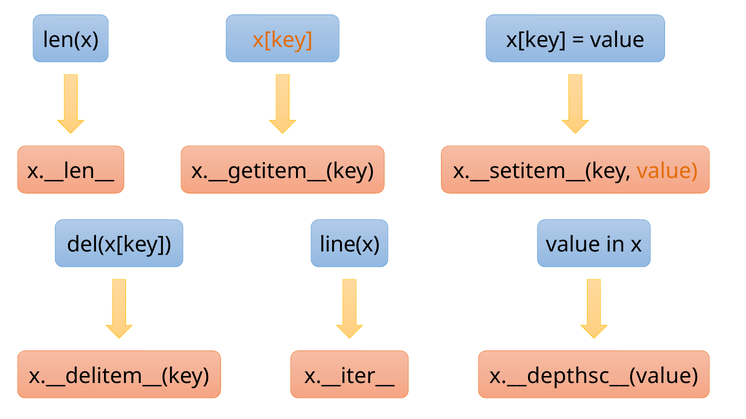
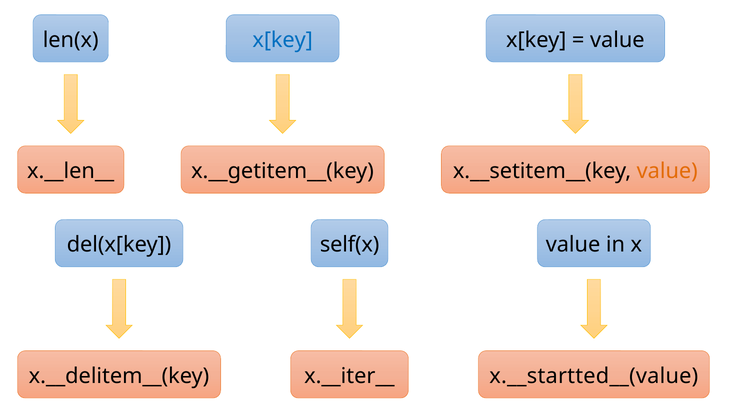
x[key colour: orange -> blue (283, 40)
line(x: line(x -> self(x (350, 245)
x.__depthsc__(value: x.__depthsc__(value -> x.__startted__(value (594, 376)
